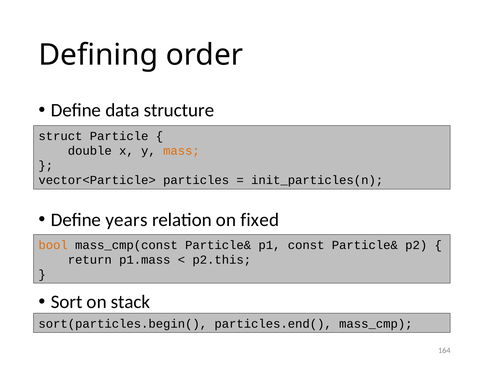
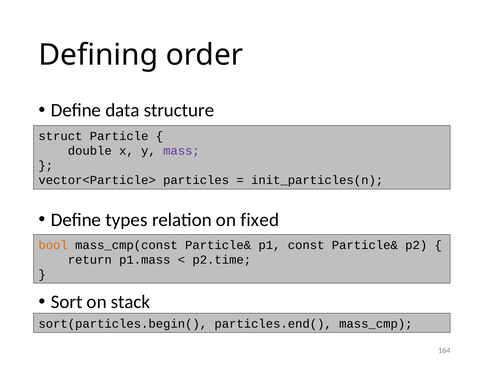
mass colour: orange -> purple (181, 151)
years: years -> types (127, 220)
p2.this: p2.this -> p2.time (222, 260)
